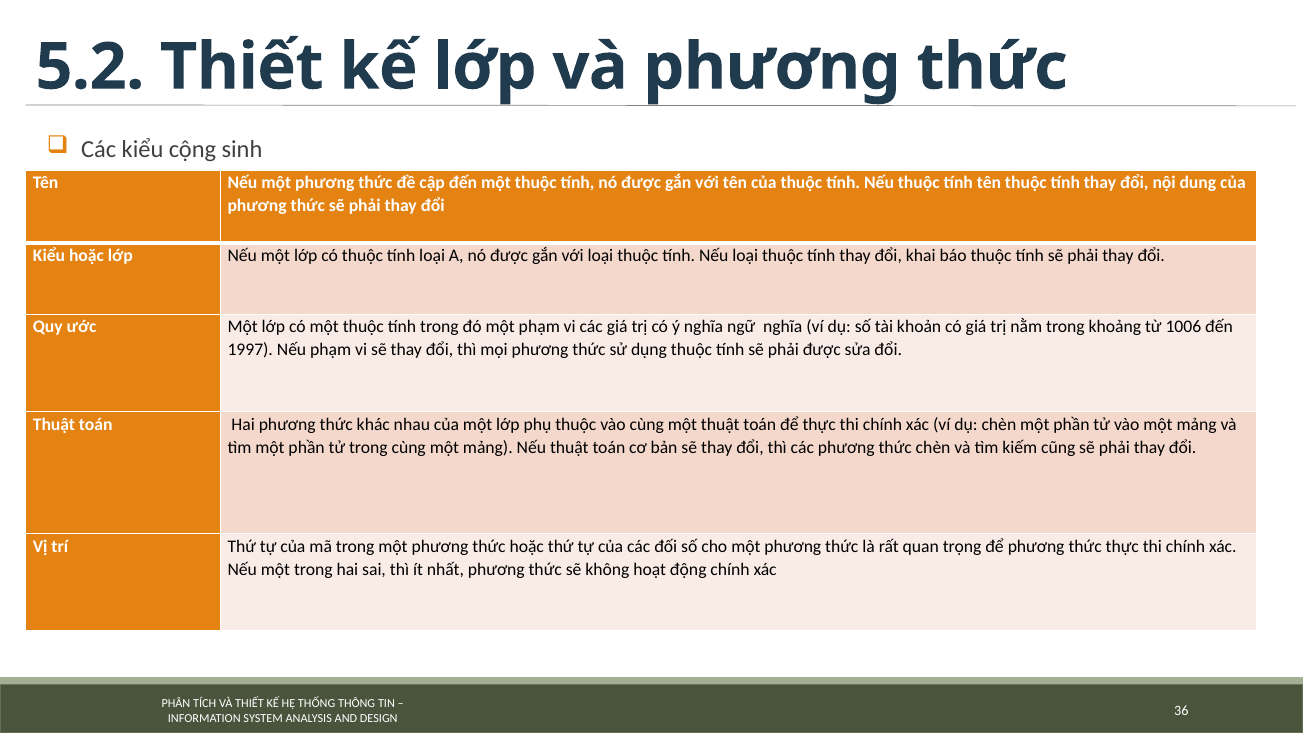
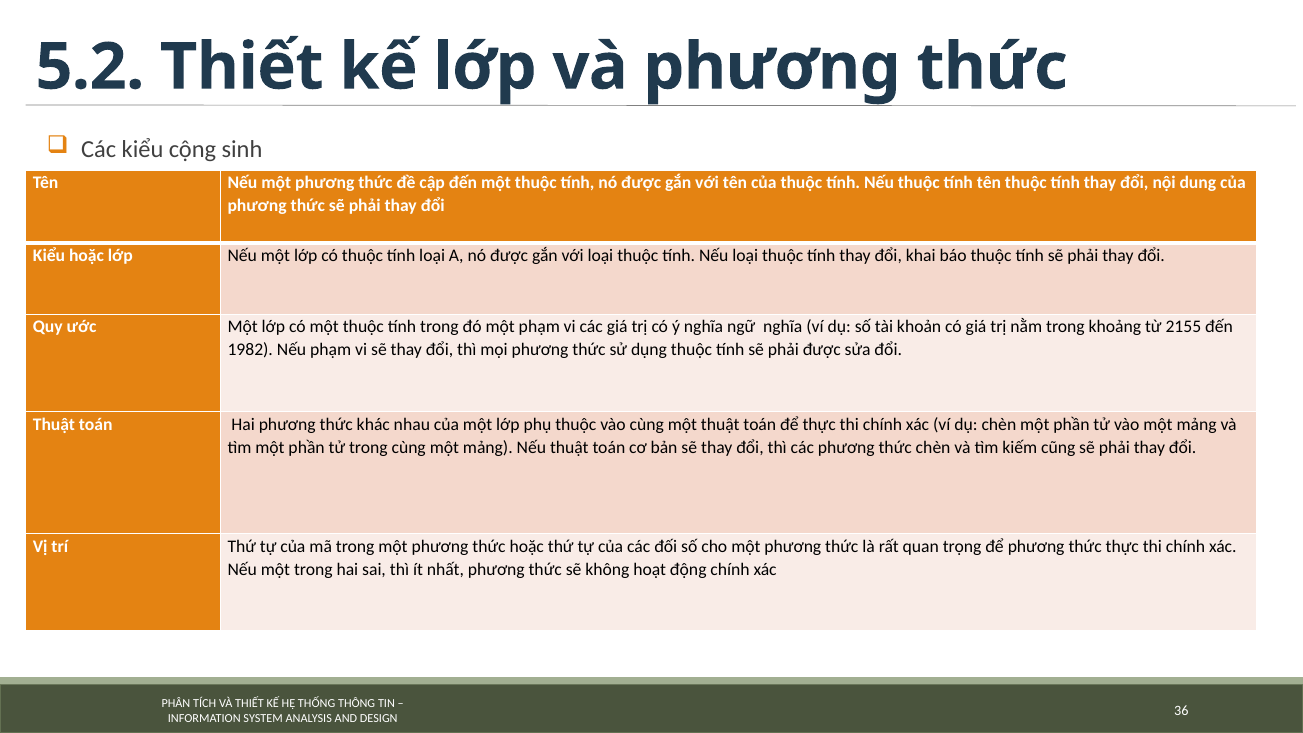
1006: 1006 -> 2155 (1183, 327)
1997: 1997 -> 1982 (250, 350)
